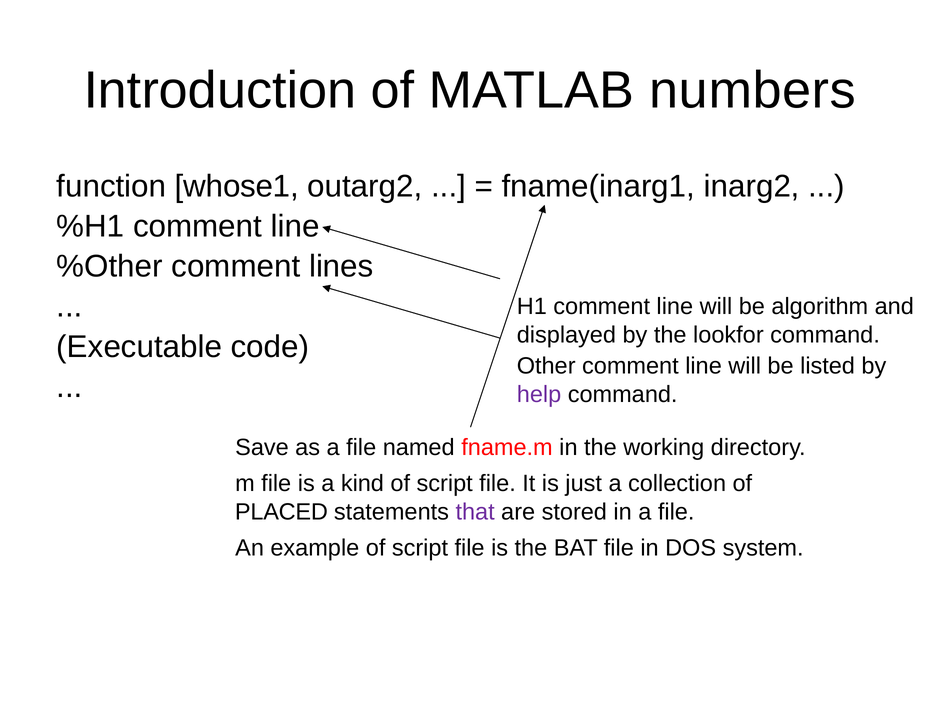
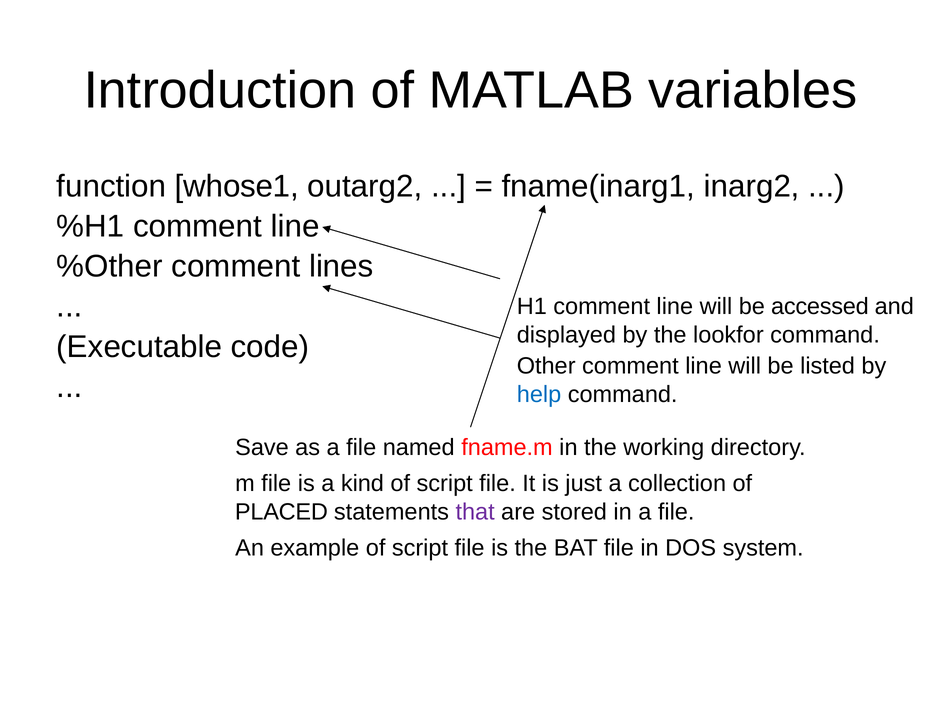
numbers: numbers -> variables (753, 91)
algorithm: algorithm -> accessed (820, 307)
help colour: purple -> blue (539, 394)
